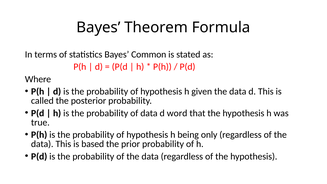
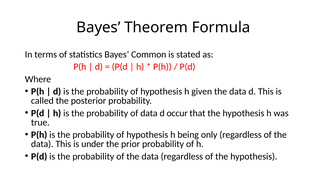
word: word -> occur (177, 113)
based: based -> under (93, 144)
